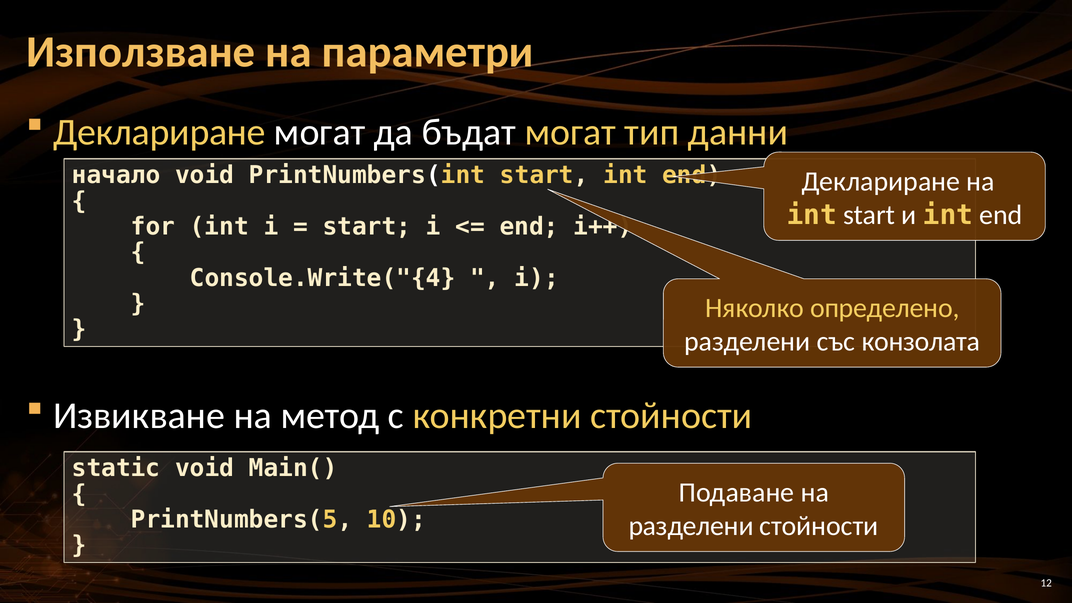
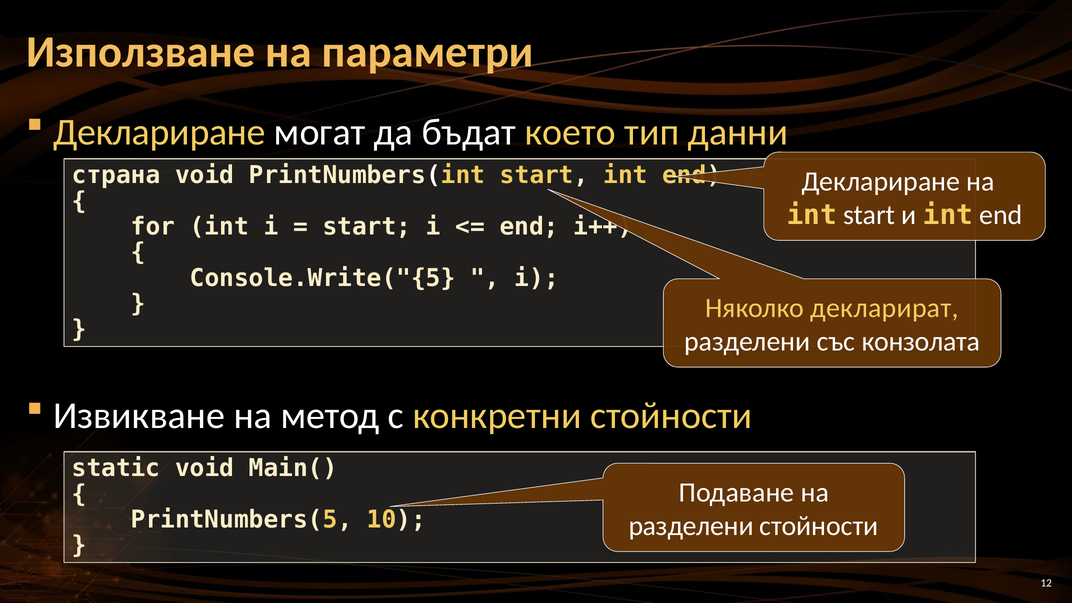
бъдат могат: могат -> което (570, 132)
начало: начало -> страна (116, 175)
Console.Write("{4: Console.Write("{4 -> Console.Write("{5 (323, 278)
определено: определено -> декларират (884, 308)
